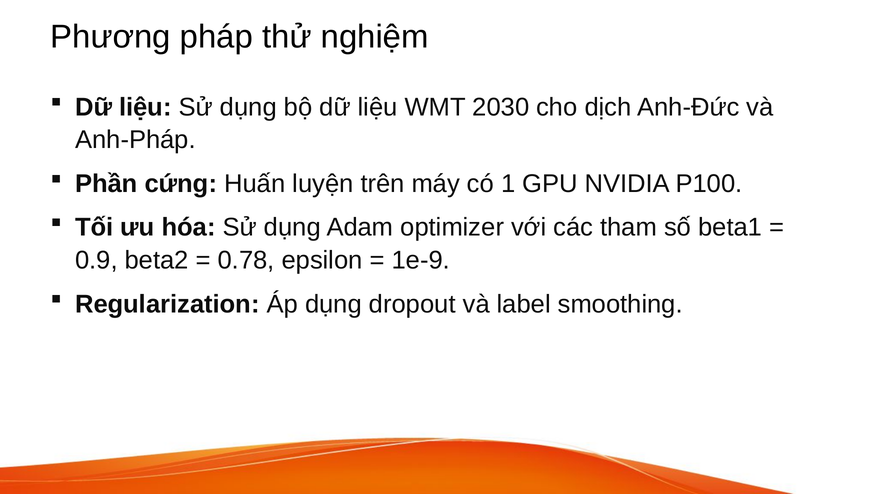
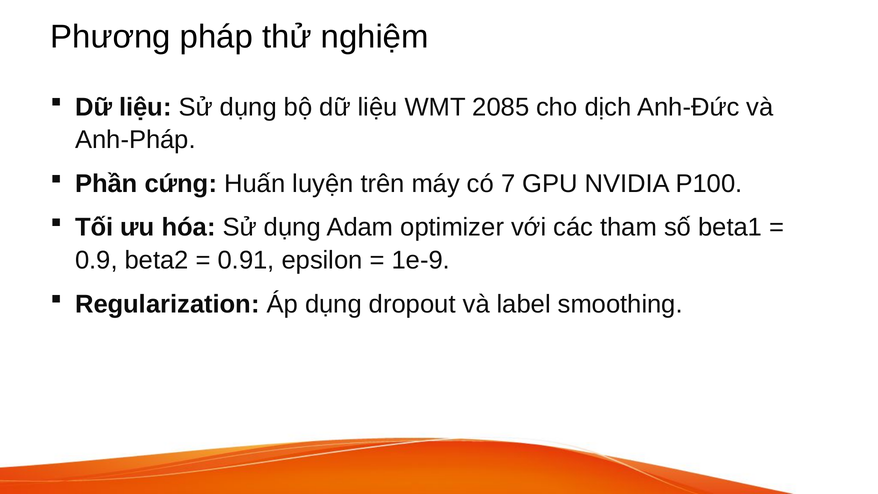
2030: 2030 -> 2085 (501, 107)
1: 1 -> 7 (508, 184)
0.78: 0.78 -> 0.91 (246, 260)
